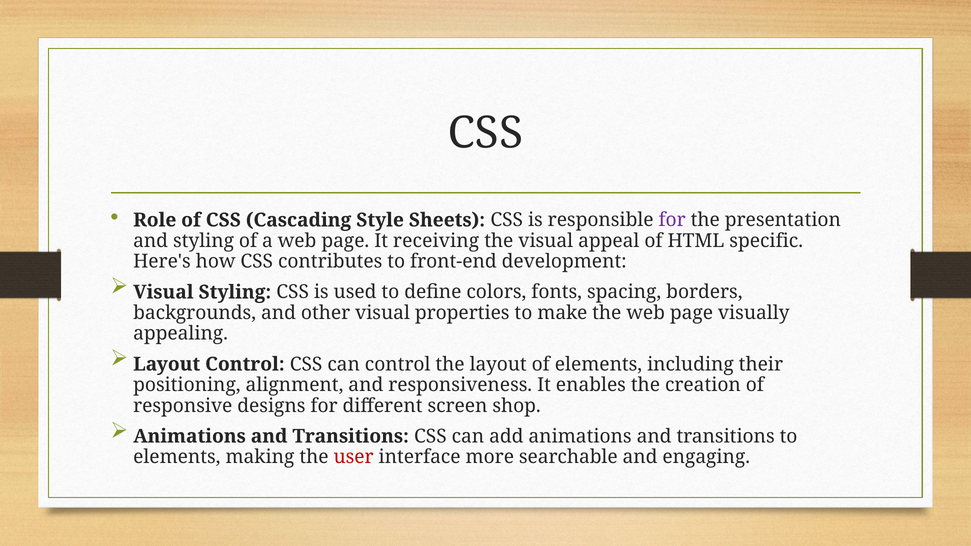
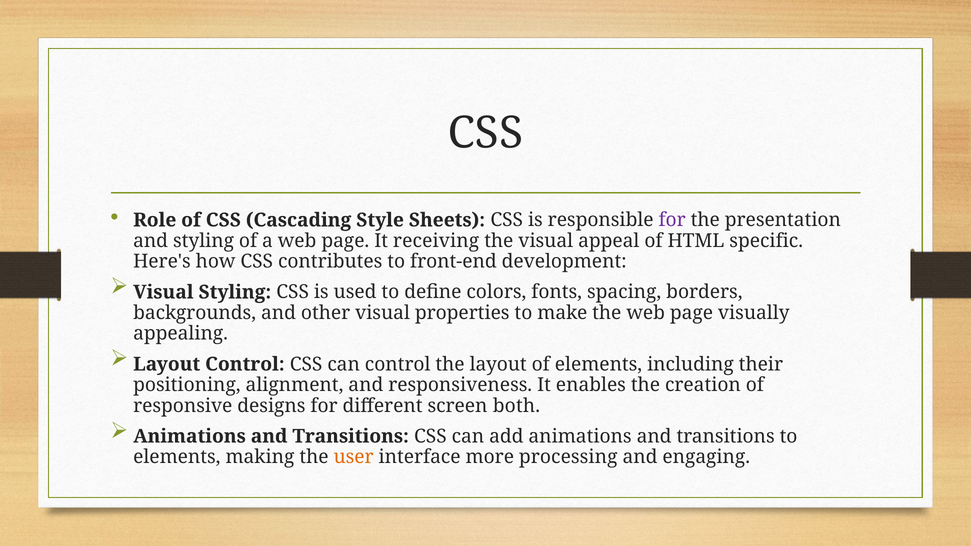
shop: shop -> both (516, 406)
user colour: red -> orange (354, 457)
searchable: searchable -> processing (568, 457)
